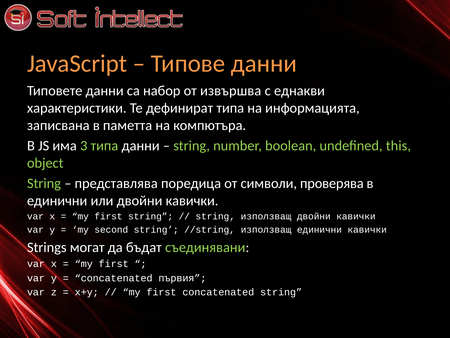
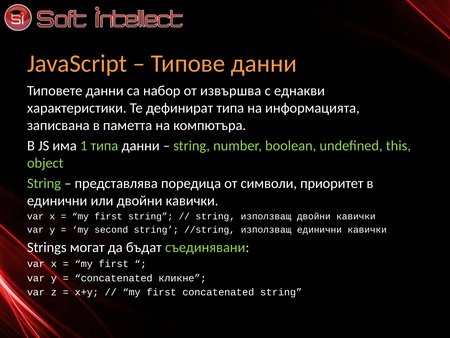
3: 3 -> 1 (84, 145)
проверява: проверява -> приоритет (332, 183)
първия: първия -> кликне (182, 278)
